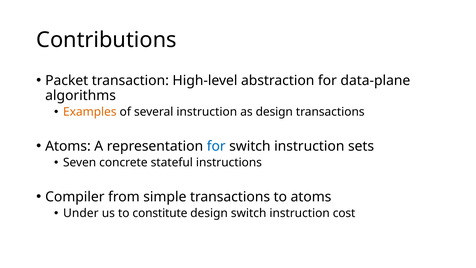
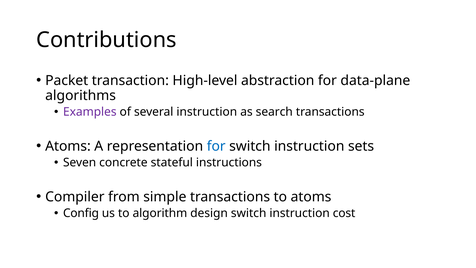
Examples colour: orange -> purple (90, 112)
as design: design -> search (274, 112)
Under: Under -> Config (81, 213)
constitute: constitute -> algorithm (160, 213)
